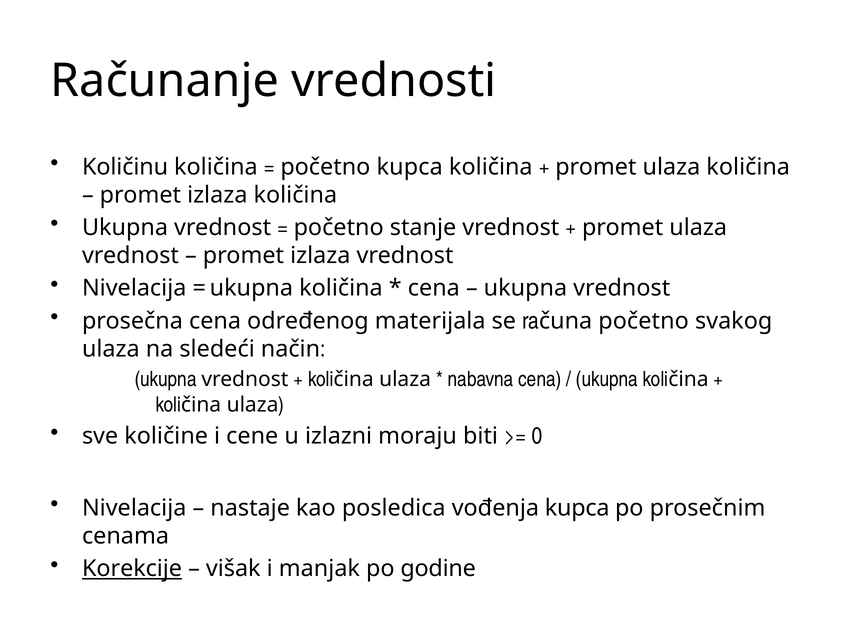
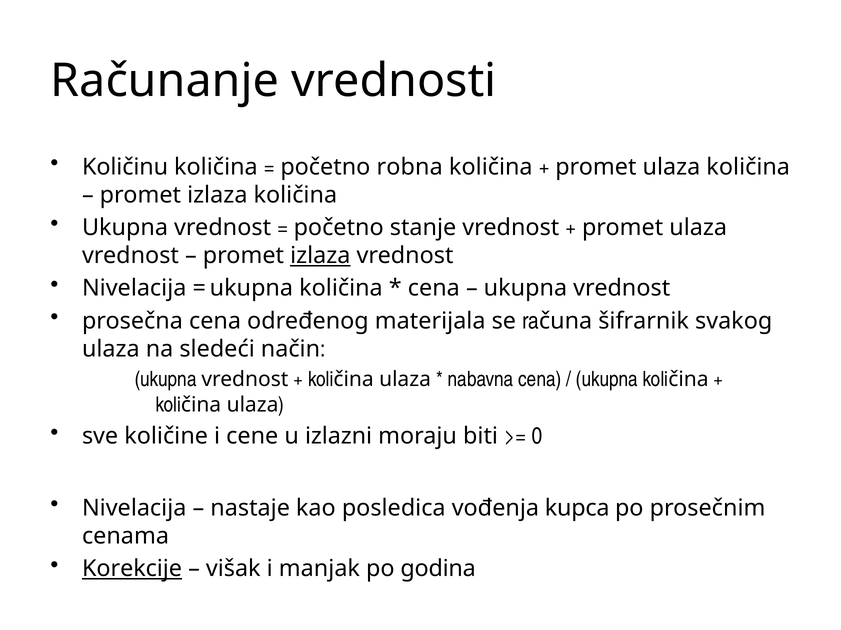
početno kupca: kupca -> robna (410, 167)
izlaza underline: none -> present (320, 256)
početno: početno -> šifrarnik (644, 321)
godine: godine -> godina (438, 569)
